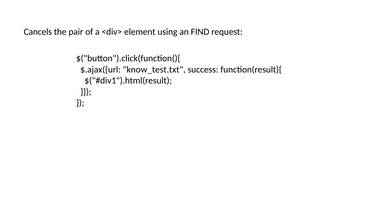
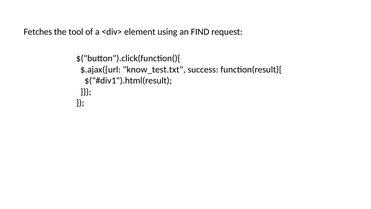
Cancels: Cancels -> Fetches (38, 32)
pair: pair -> tool (76, 32)
